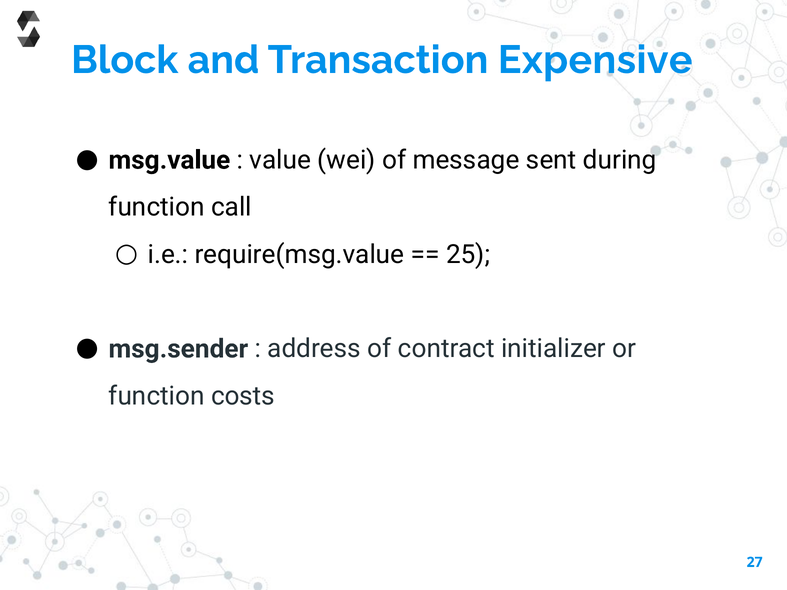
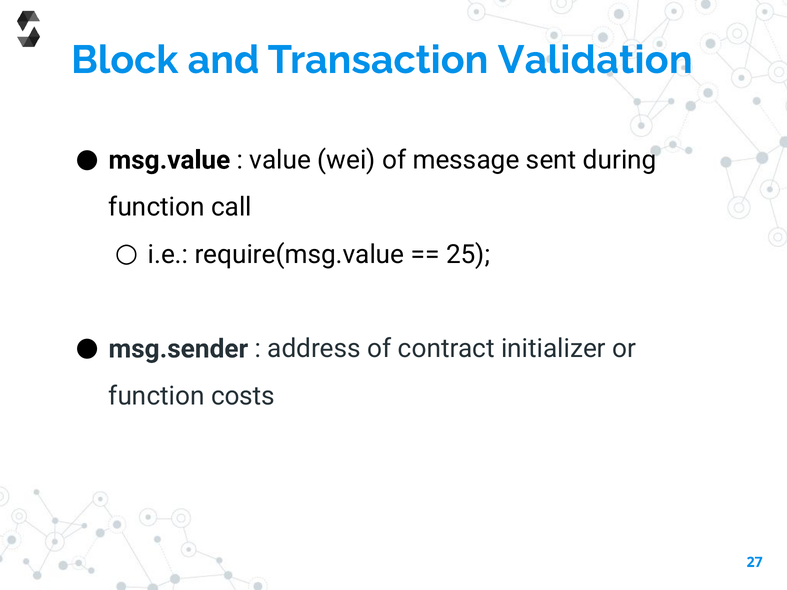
Expensive: Expensive -> Validation (595, 60)
